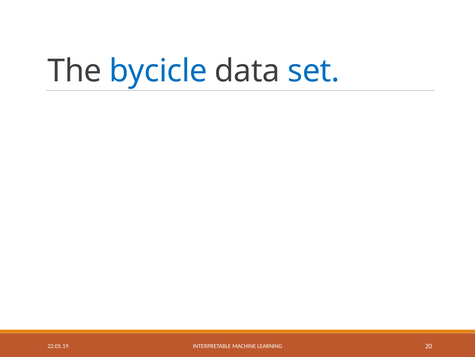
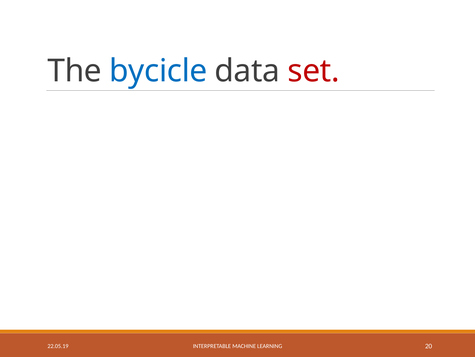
set colour: blue -> red (314, 71)
